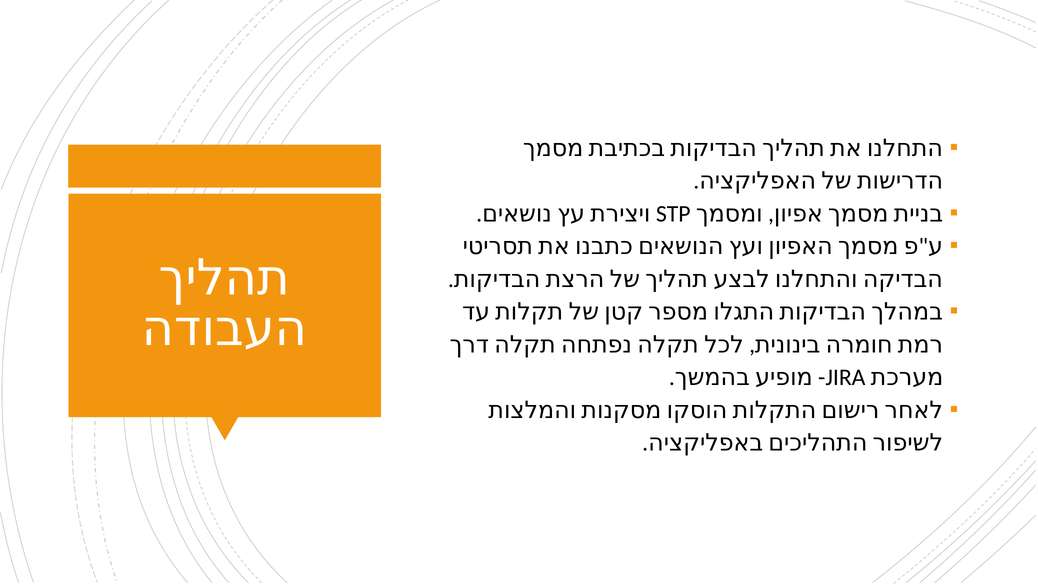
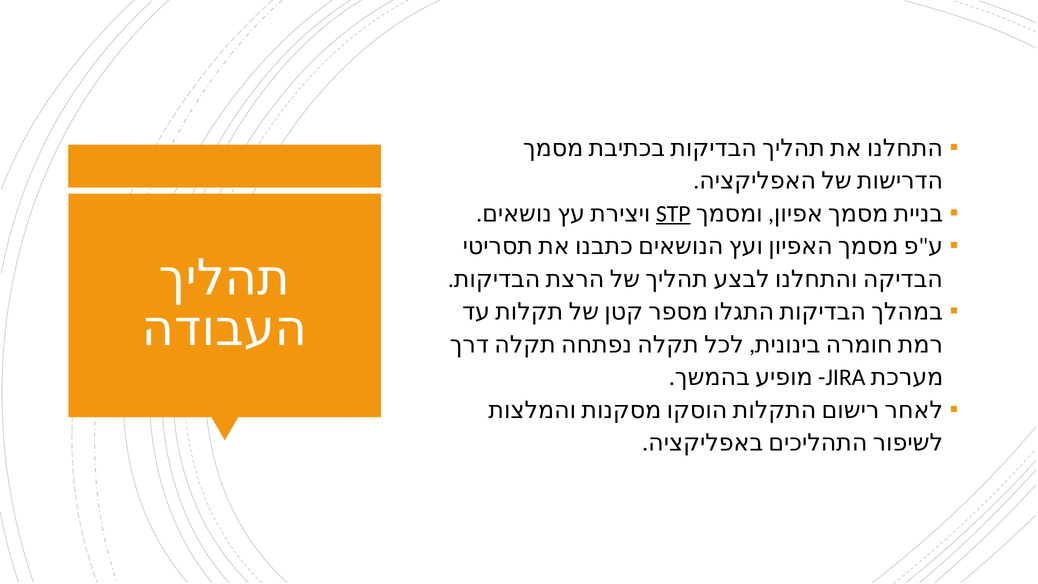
STP underline: none -> present (673, 214)
